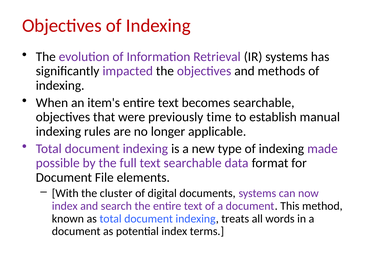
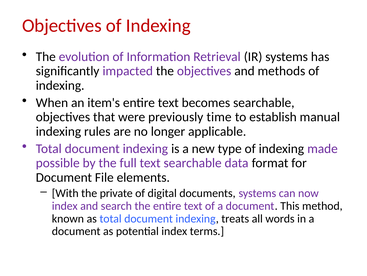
cluster: cluster -> private (116, 193)
